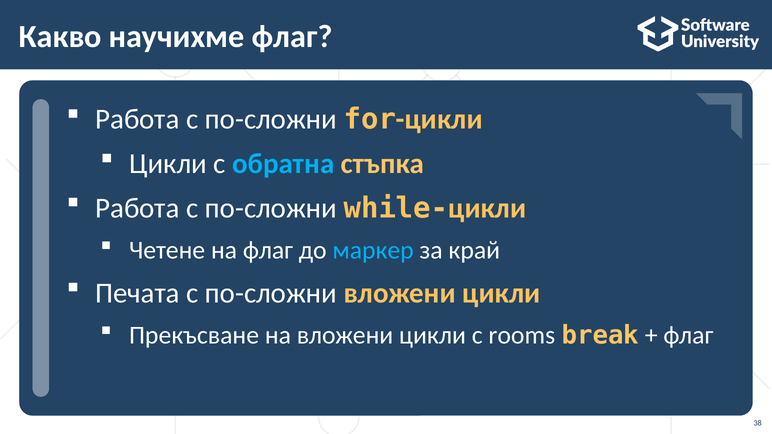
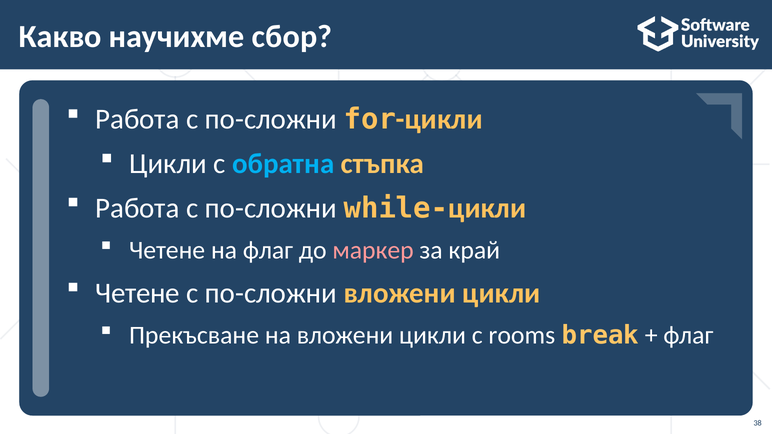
научихме флаг: флаг -> сбор (292, 37)
маркер colour: light blue -> pink (373, 250)
Печата: Печата -> Четене (138, 293)
